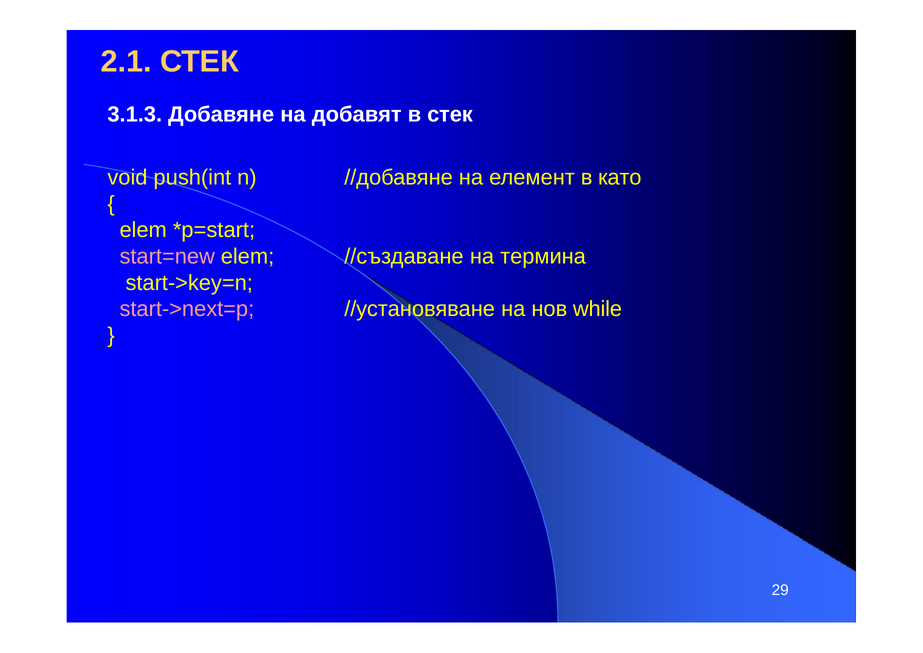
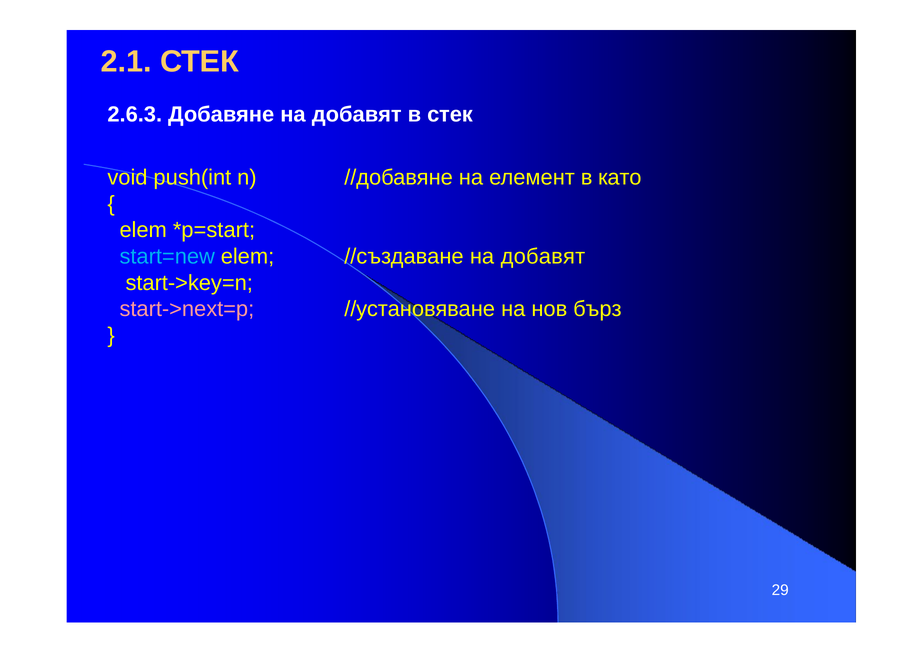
3.1.3: 3.1.3 -> 2.6.3 (135, 114)
start=new colour: pink -> light blue (167, 256)
//създаване на термина: термина -> добавят (543, 256)
while: while -> бърз (597, 309)
